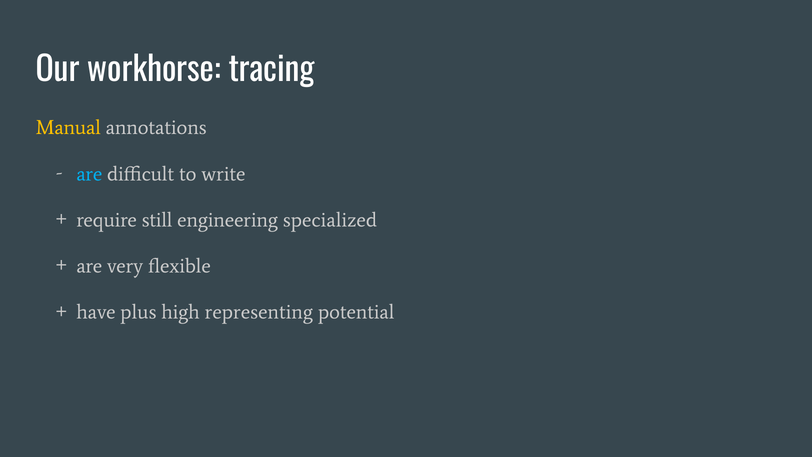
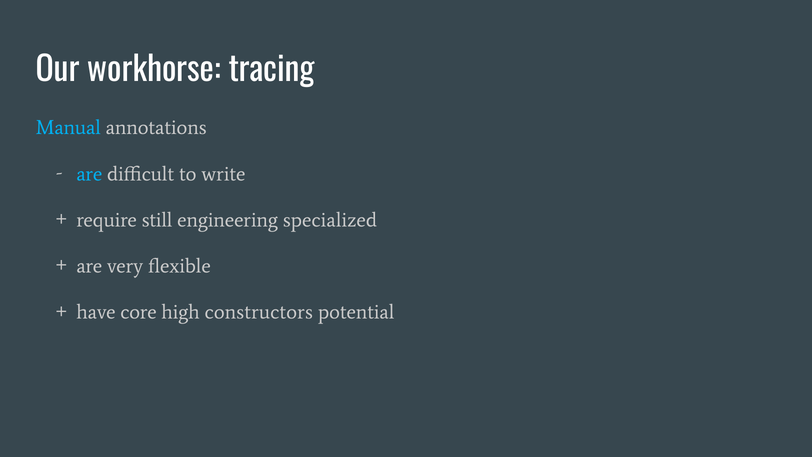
Manual colour: yellow -> light blue (68, 128)
plus: plus -> core (139, 312)
representing: representing -> constructors (259, 312)
